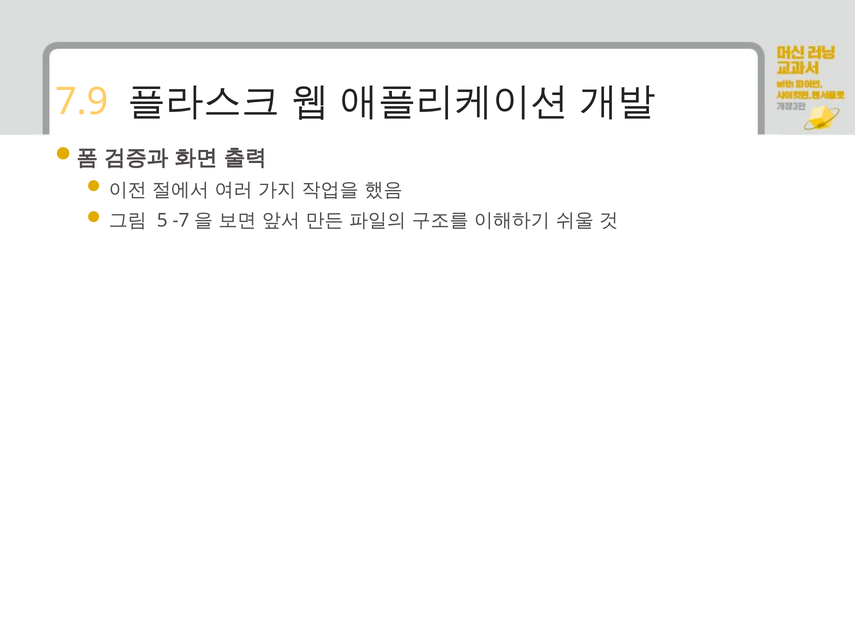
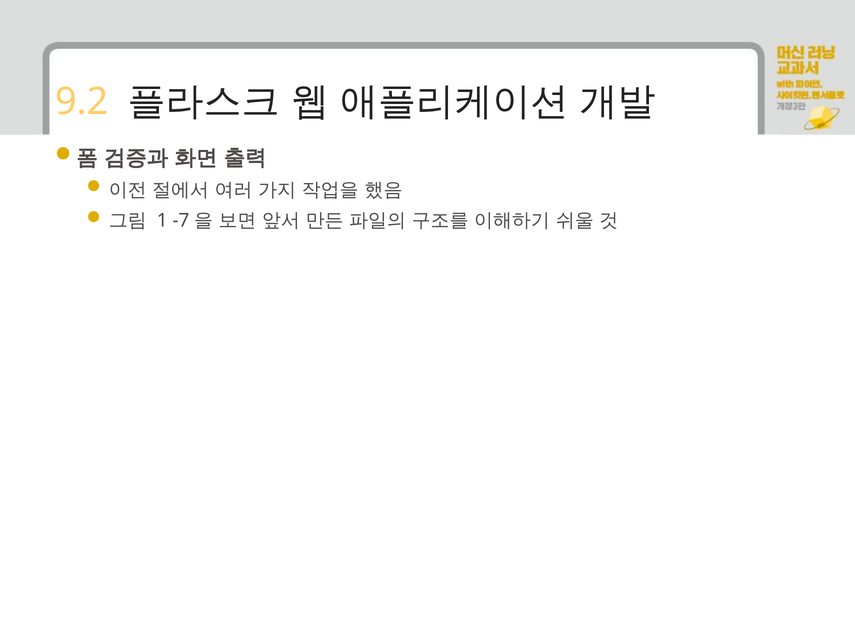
7.9: 7.9 -> 9.2 (82, 102)
5: 5 -> 1 (162, 221)
